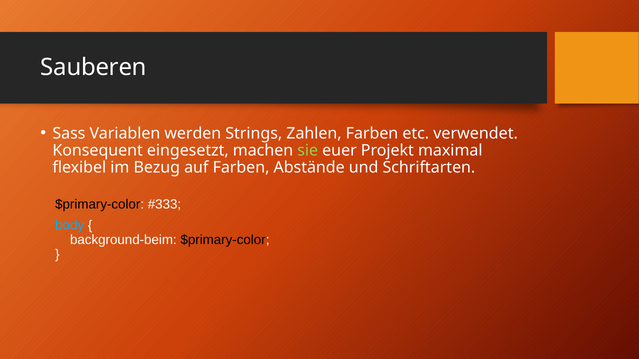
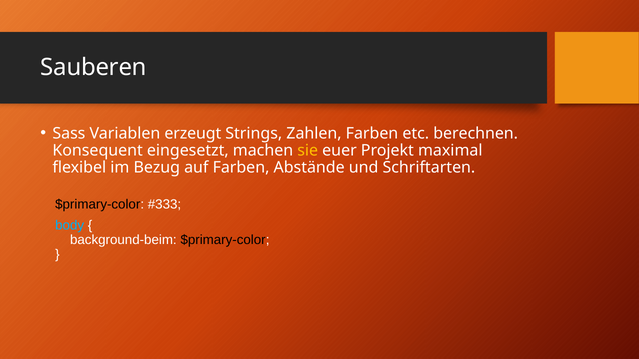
werden: werden -> erzeugt (193, 133)
verwendet: verwendet -> berechnen (476, 133)
sie colour: light green -> yellow (308, 151)
